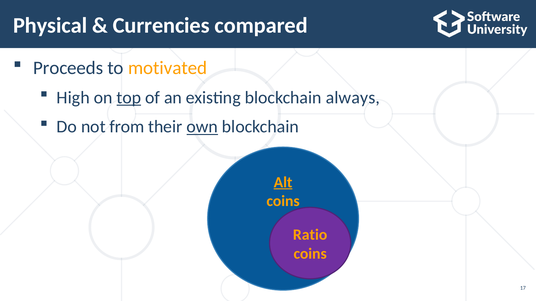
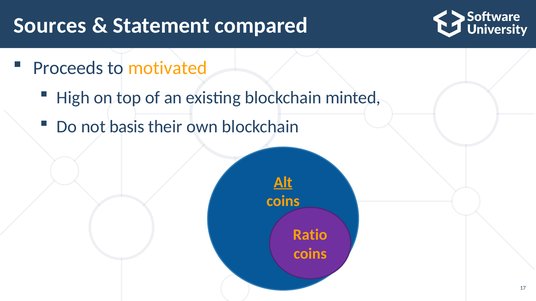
Physical: Physical -> Sources (50, 25)
Currencies: Currencies -> Statement (161, 25)
top underline: present -> none (129, 98)
always: always -> minted (353, 98)
from: from -> basis (127, 127)
own underline: present -> none (202, 127)
